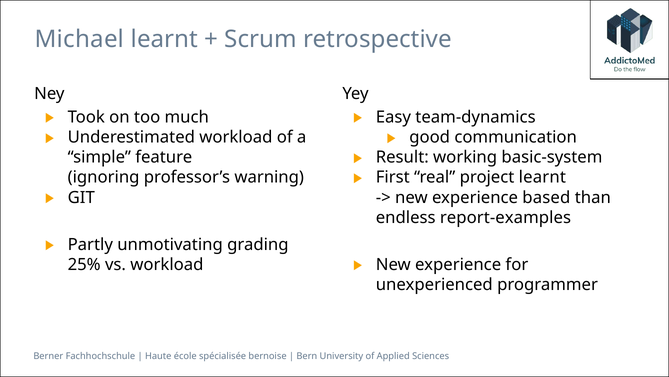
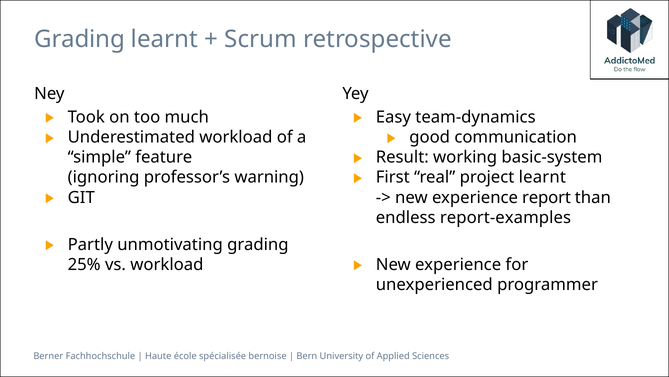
Michael: Michael -> Grading (80, 39)
based: based -> report (546, 197)
